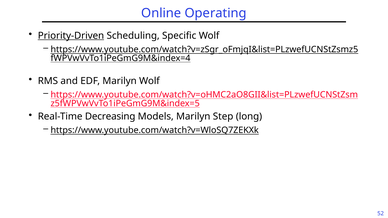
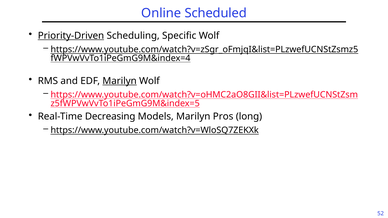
Operating: Operating -> Scheduled (216, 13)
Marilyn underline: none -> present (120, 81)
Step: Step -> Pros (223, 117)
